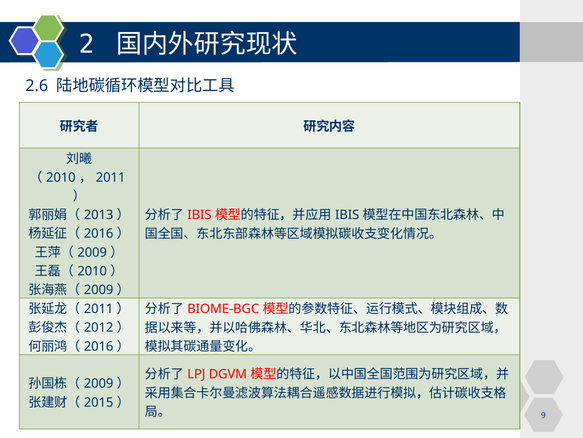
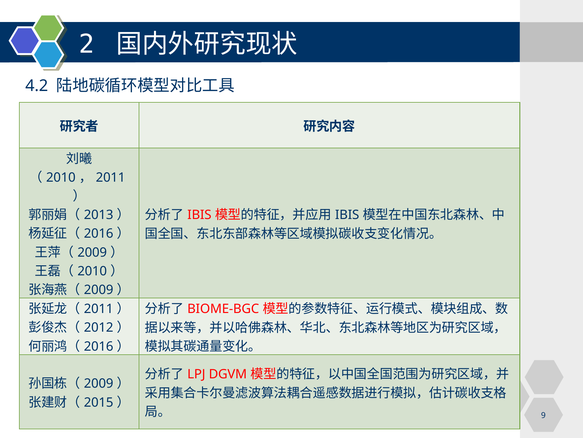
2.6: 2.6 -> 4.2 (37, 86)
